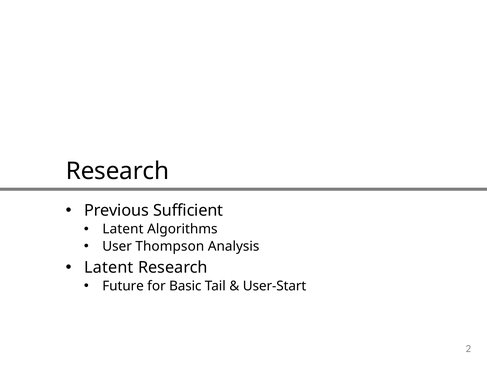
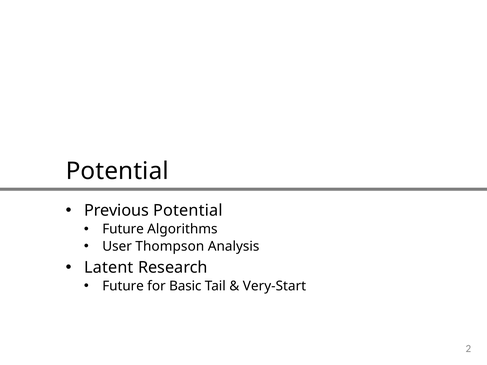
Research: Research -> Potential (117, 171)
Previous Sufficient: Sufficient -> Potential (188, 211)
Latent: Latent -> Future (123, 229)
User-Start: User-Start -> Very-Start (274, 286)
